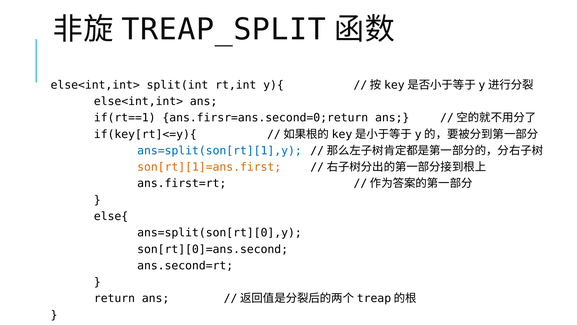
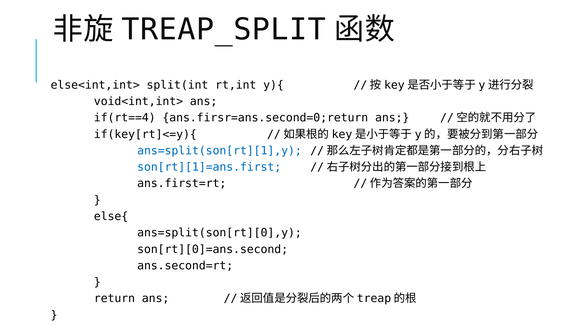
else<int,int>: else<int,int> -> void<int,int> (138, 101)
if(rt==1: if(rt==1 -> if(rt==4 (125, 118)
son[rt][1]=ans.first colour: orange -> blue (209, 167)
